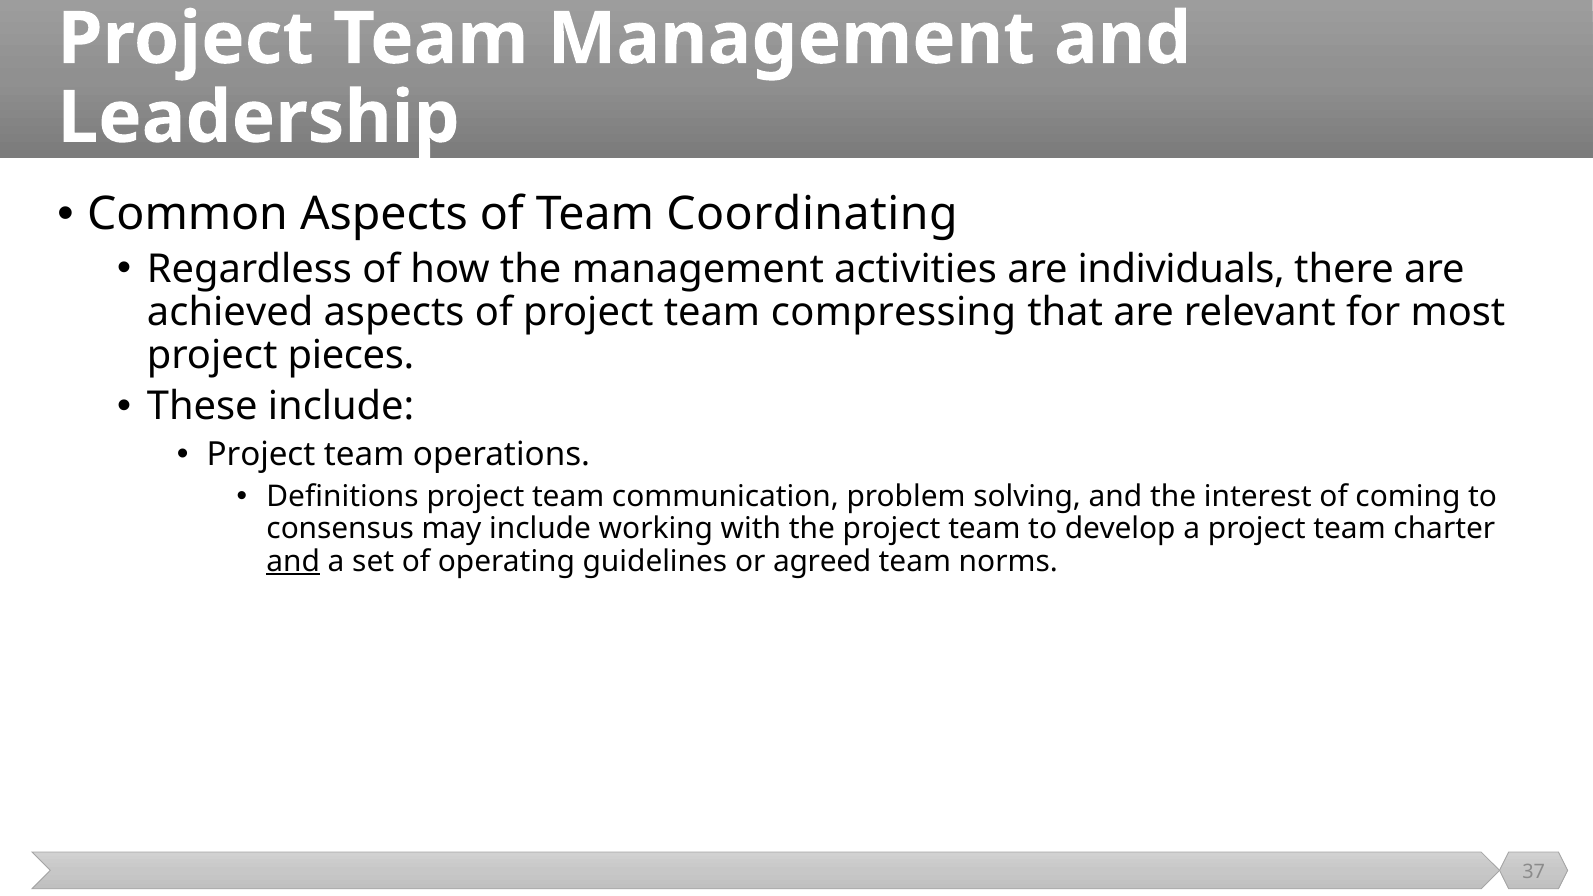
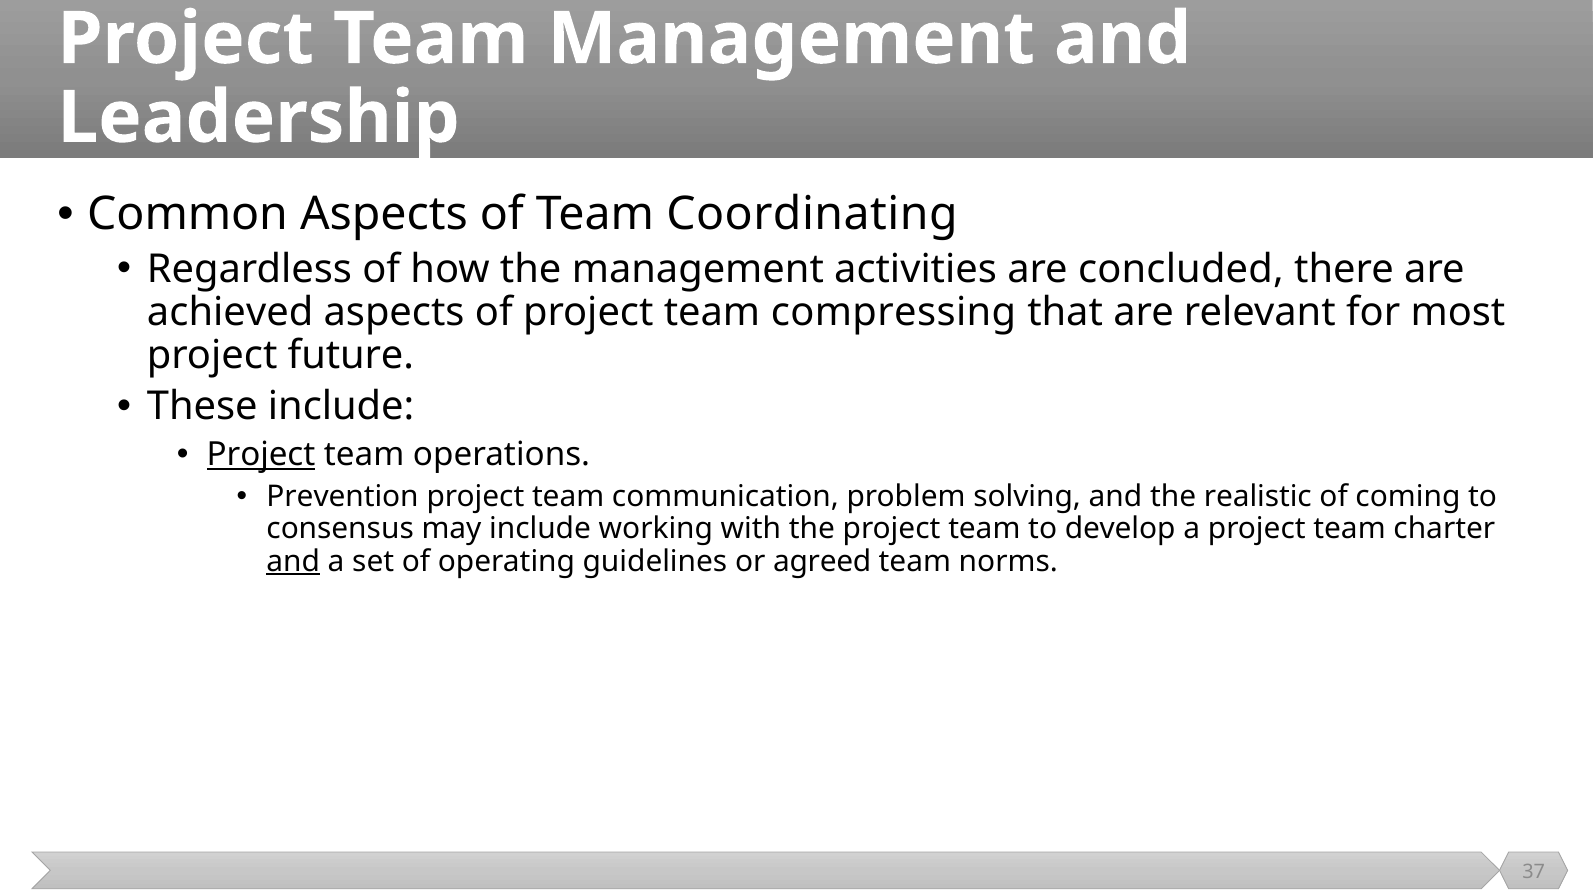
individuals: individuals -> concluded (1181, 269)
pieces: pieces -> future (351, 355)
Project underline: none -> present (261, 454)
Definitions: Definitions -> Prevention (343, 497)
interest: interest -> realistic (1258, 497)
